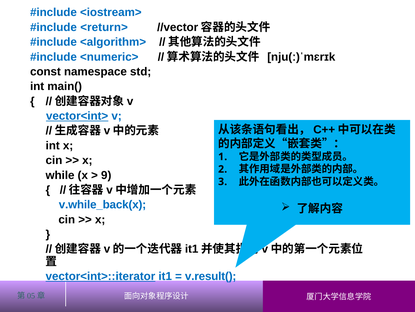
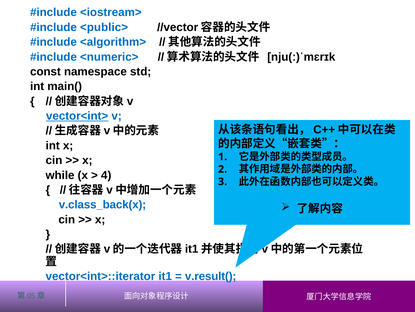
<return>: <return> -> <public> (104, 27)
9: 9 -> 4 (106, 175)
v.while_back(x: v.while_back(x -> v.class_back(x (102, 204)
vector<int>::iterator underline: present -> none (100, 276)
